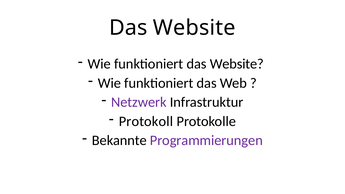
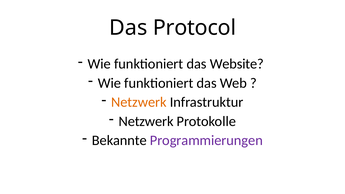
Website: Website -> Protocol (194, 28)
Netzwerk colour: purple -> orange (139, 102)
Protokoll: Protokoll -> Netzwerk (146, 121)
